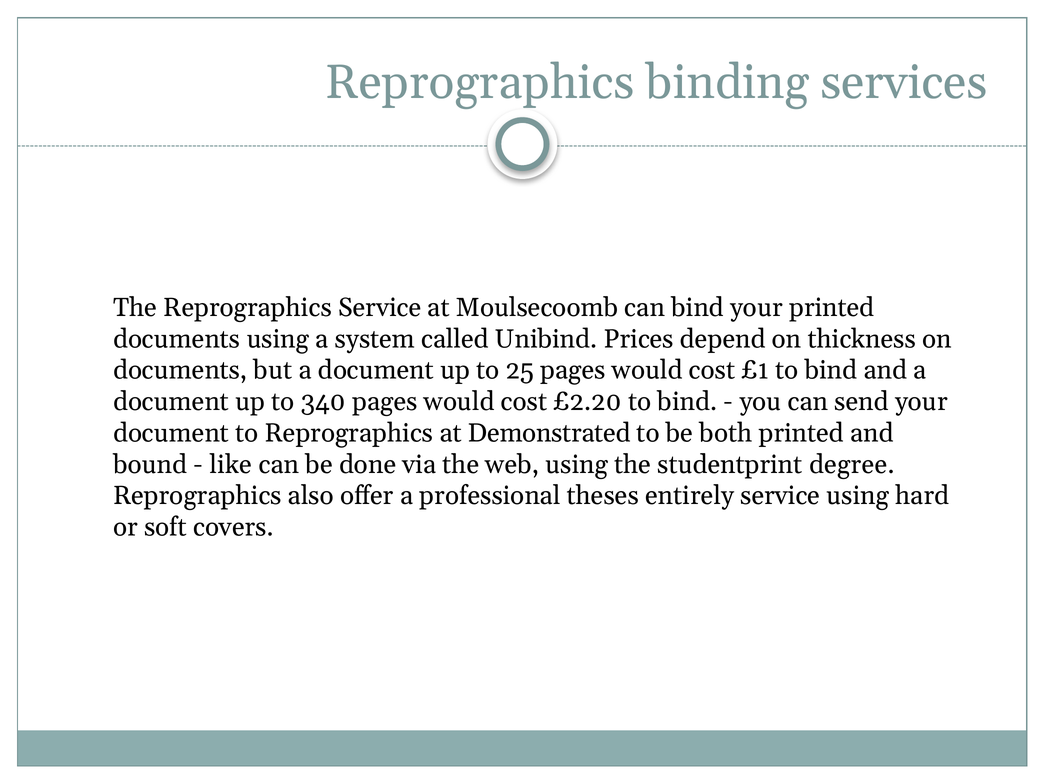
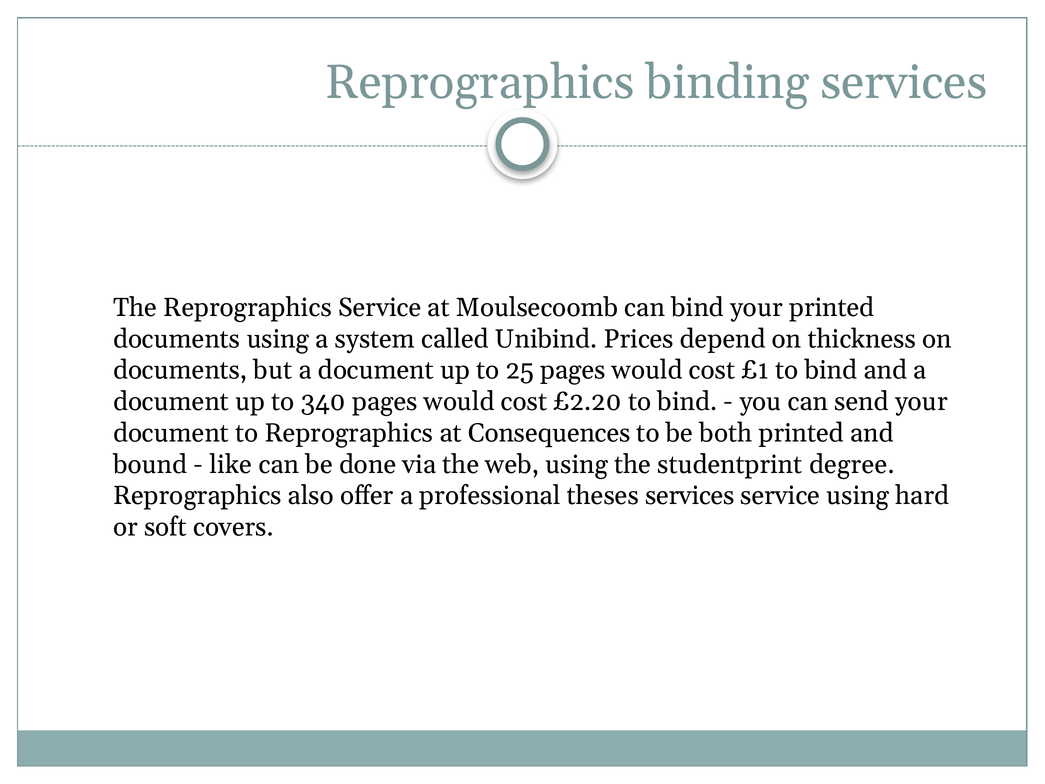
Demonstrated: Demonstrated -> Consequences (549, 433)
theses entirely: entirely -> services (690, 496)
